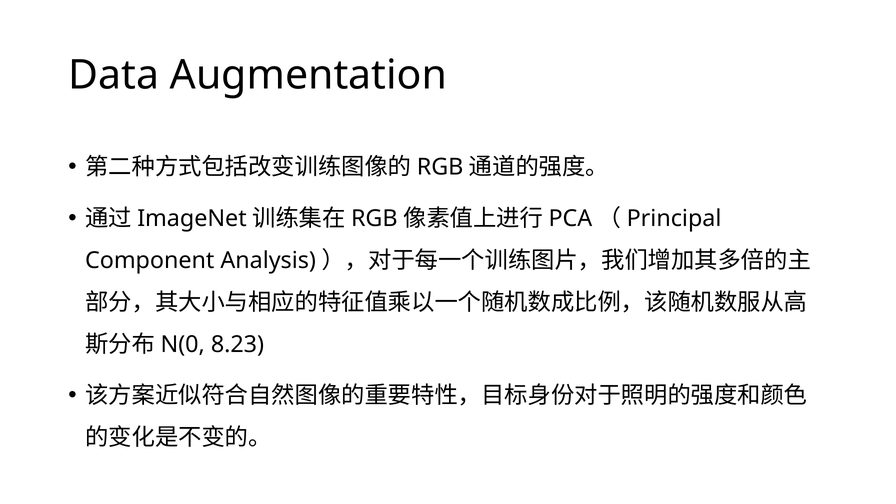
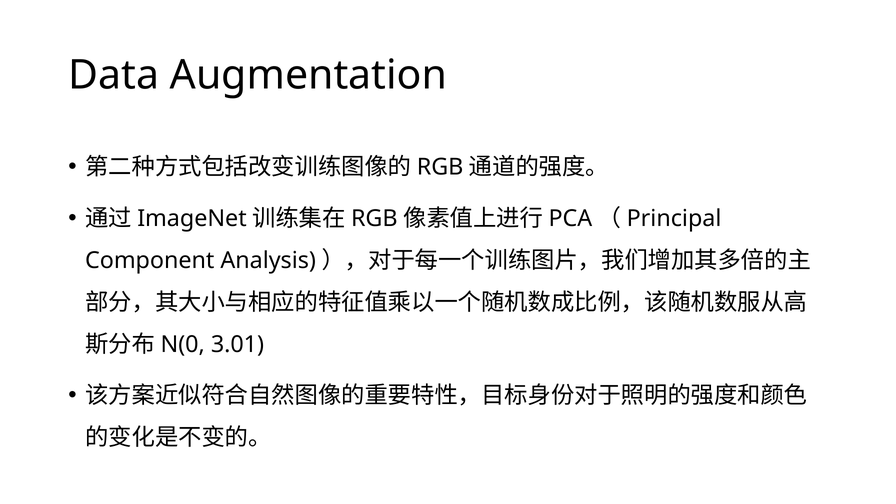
8.23: 8.23 -> 3.01 (237, 344)
